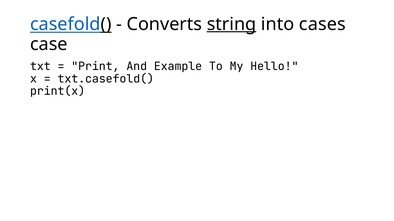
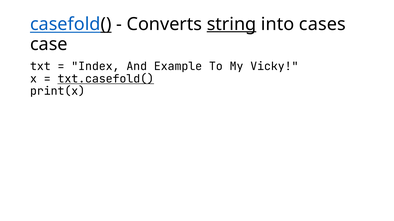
Print: Print -> Index (95, 67)
Hello: Hello -> Vicky (274, 67)
txt.casefold( underline: none -> present (106, 79)
